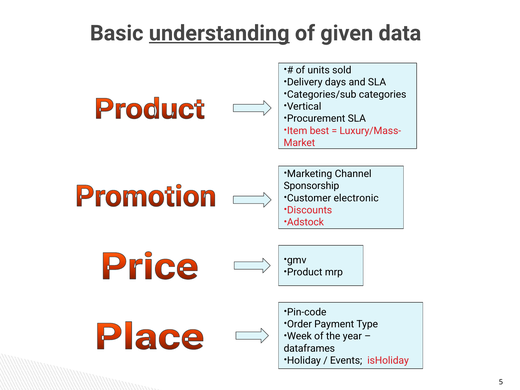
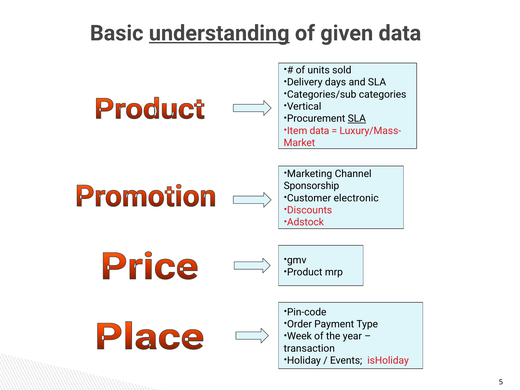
SLA underline: none -> present (357, 119)
Item best: best -> data (319, 131)
dataframes: dataframes -> transaction (309, 348)
